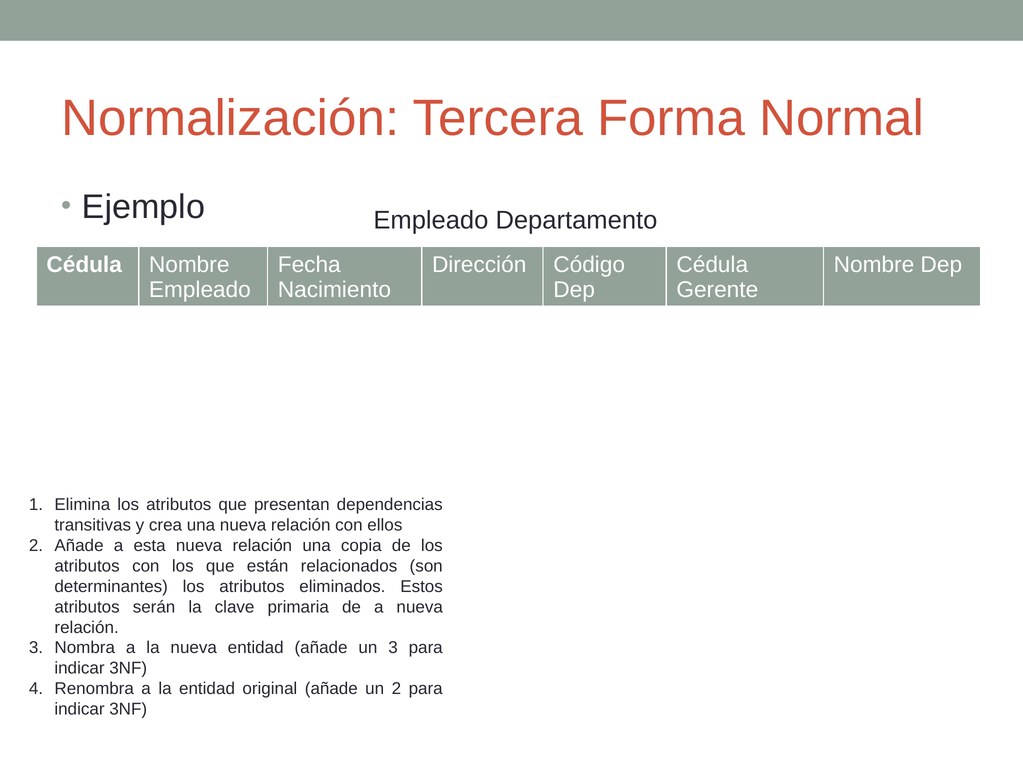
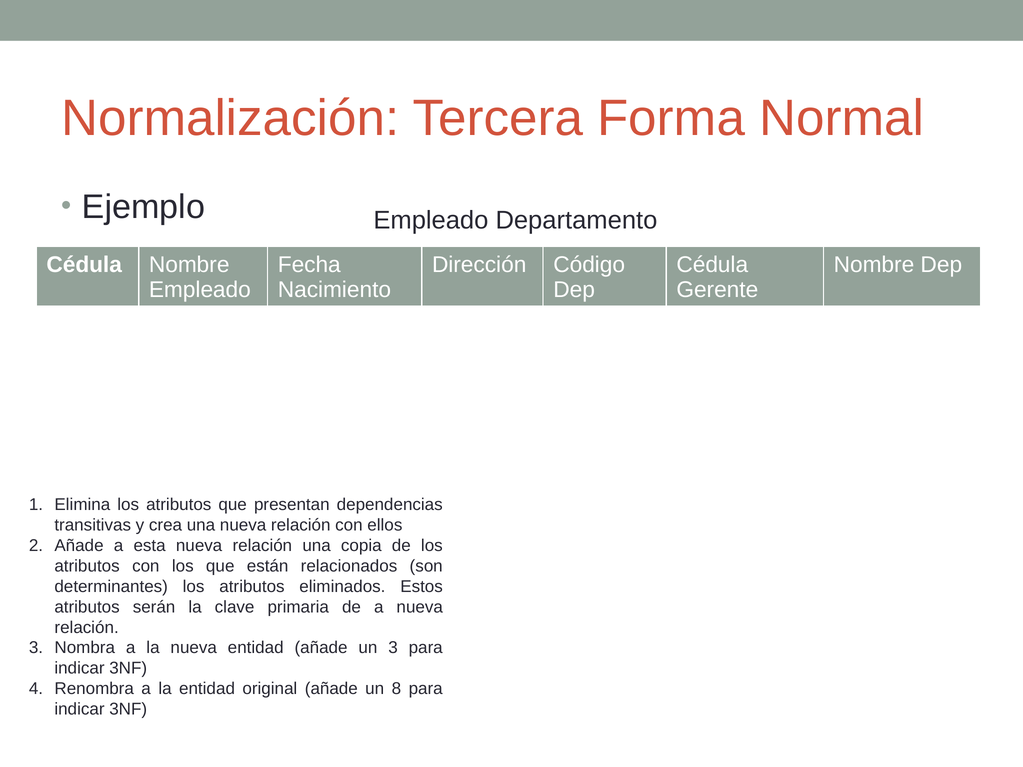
un 2: 2 -> 8 (396, 689)
